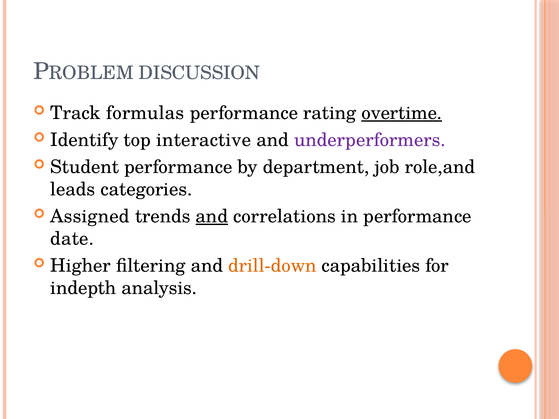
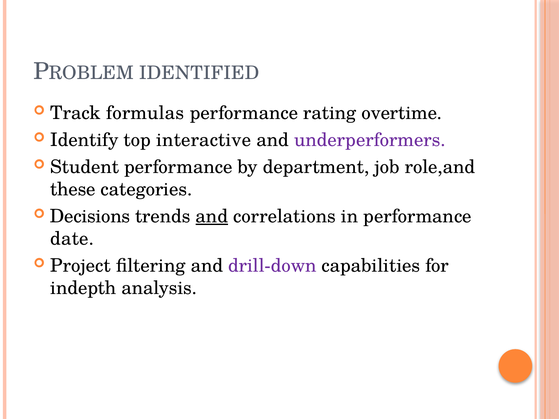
DISCUSSION: DISCUSSION -> IDENTIFIED (199, 73)
overtime underline: present -> none (402, 113)
leads: leads -> these (73, 189)
Assigned: Assigned -> Decisions (90, 217)
Higher: Higher -> Project (81, 266)
drill-down colour: orange -> purple (272, 266)
